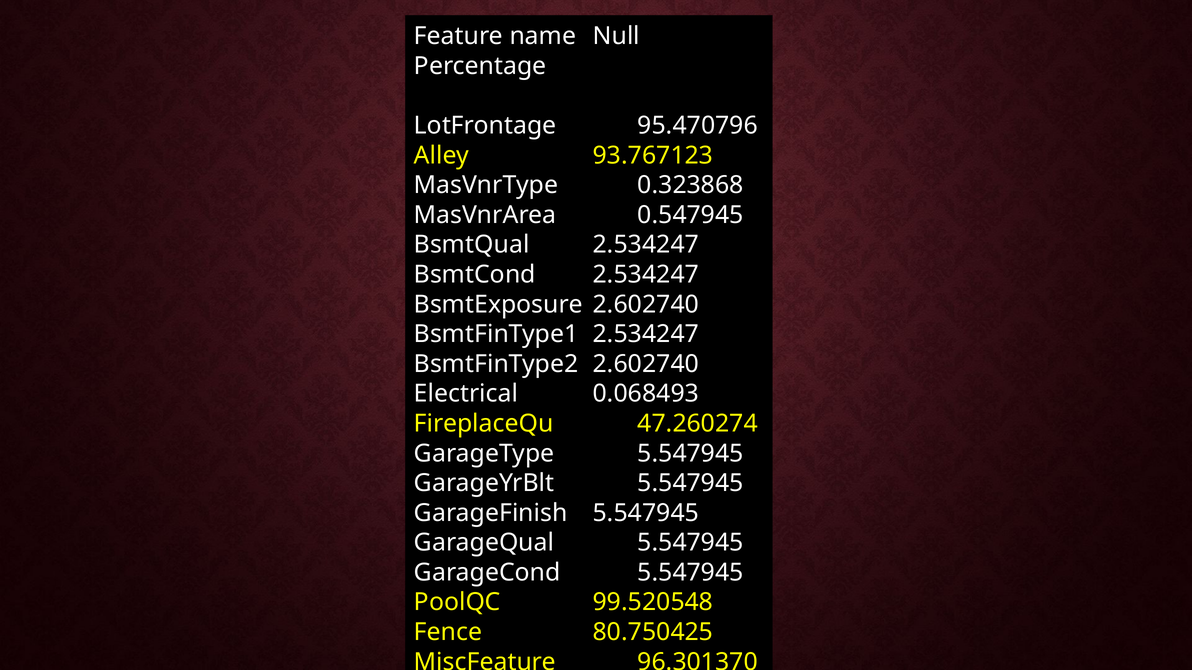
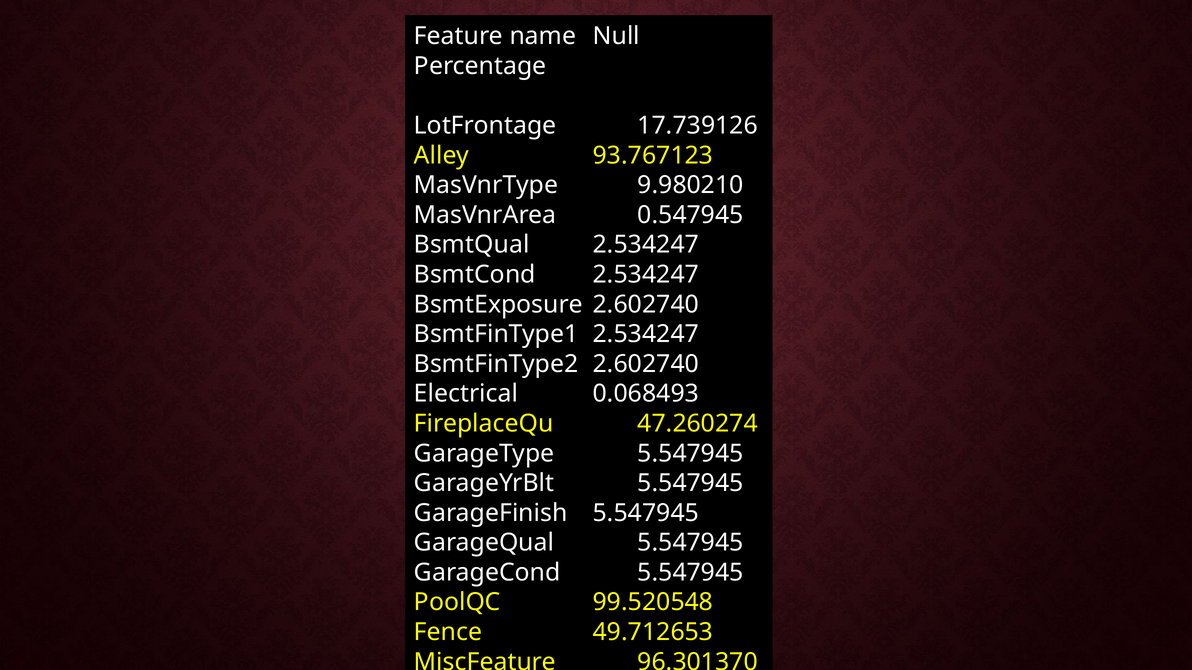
95.470796: 95.470796 -> 17.739126 (698, 126)
0.323868: 0.323868 -> 9.980210 (691, 185)
80.750425: 80.750425 -> 49.712653 (653, 633)
